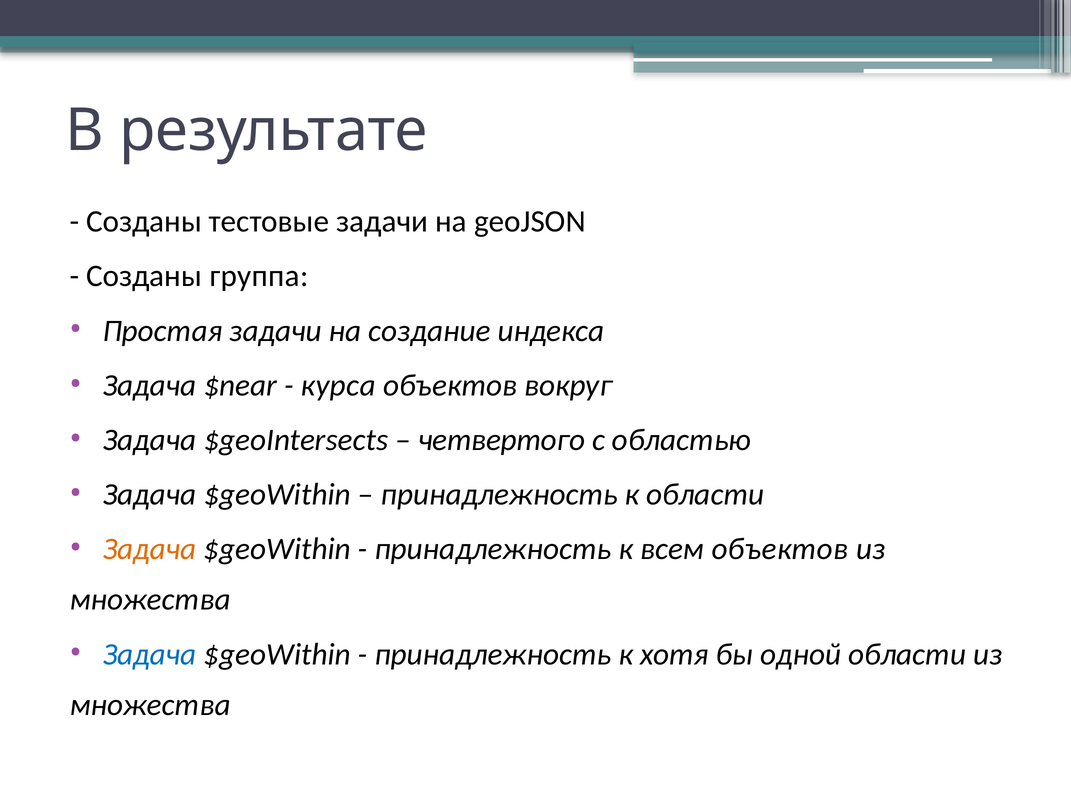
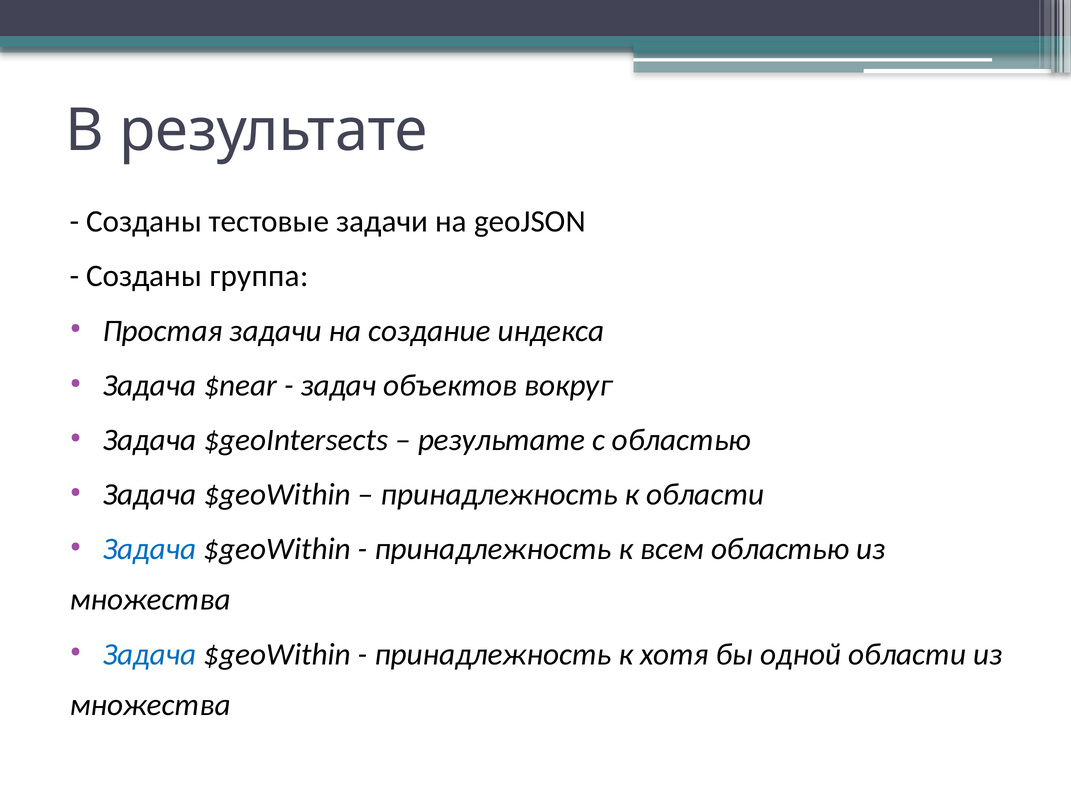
курса: курса -> задач (339, 385)
четвертого: четвертого -> результате (502, 440)
Задача colour: orange -> blue (149, 549)
всем объектов: объектов -> областью (780, 549)
